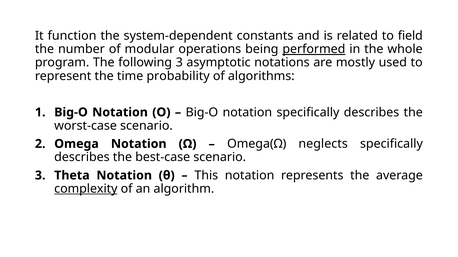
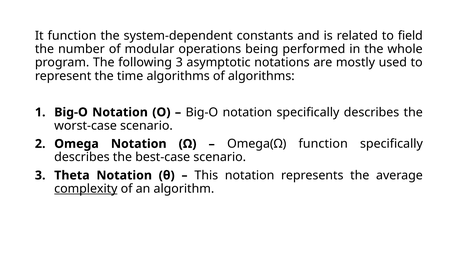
performed underline: present -> none (314, 49)
time probability: probability -> algorithms (178, 76)
Omega(Ω neglects: neglects -> function (323, 144)
